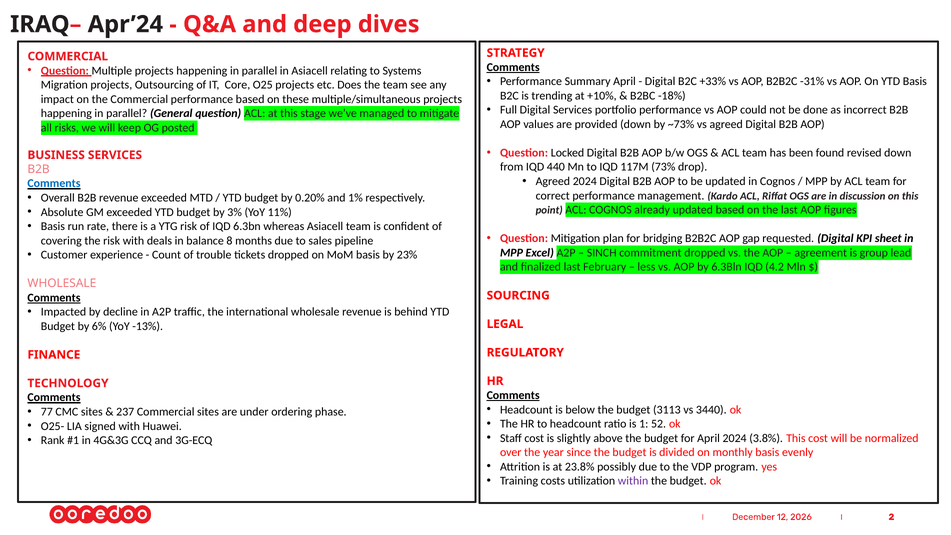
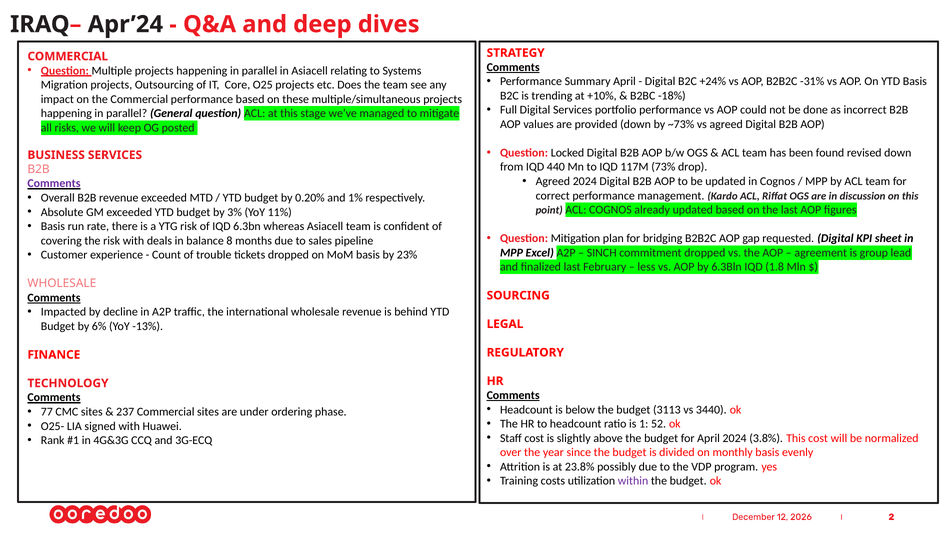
+33%: +33% -> +24% (713, 81)
Comments colour: blue -> purple (54, 184)
4.2: 4.2 -> 1.8 (775, 267)
